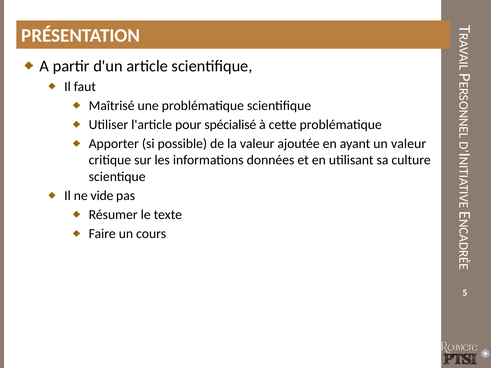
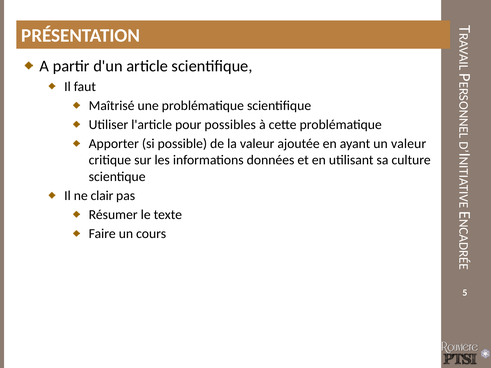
spécialisé: spécialisé -> possibles (230, 125)
vide: vide -> clair (102, 196)
